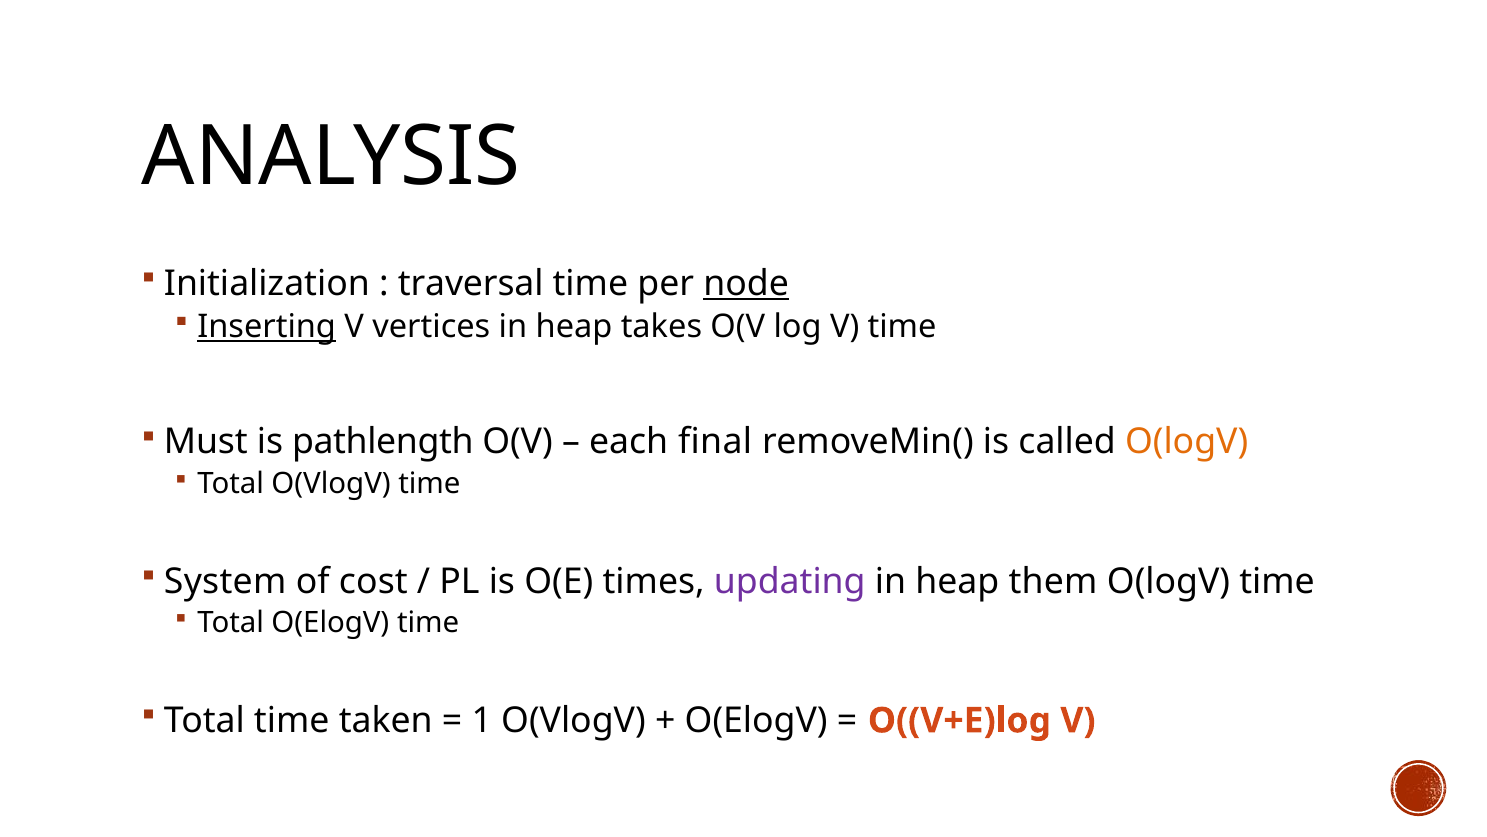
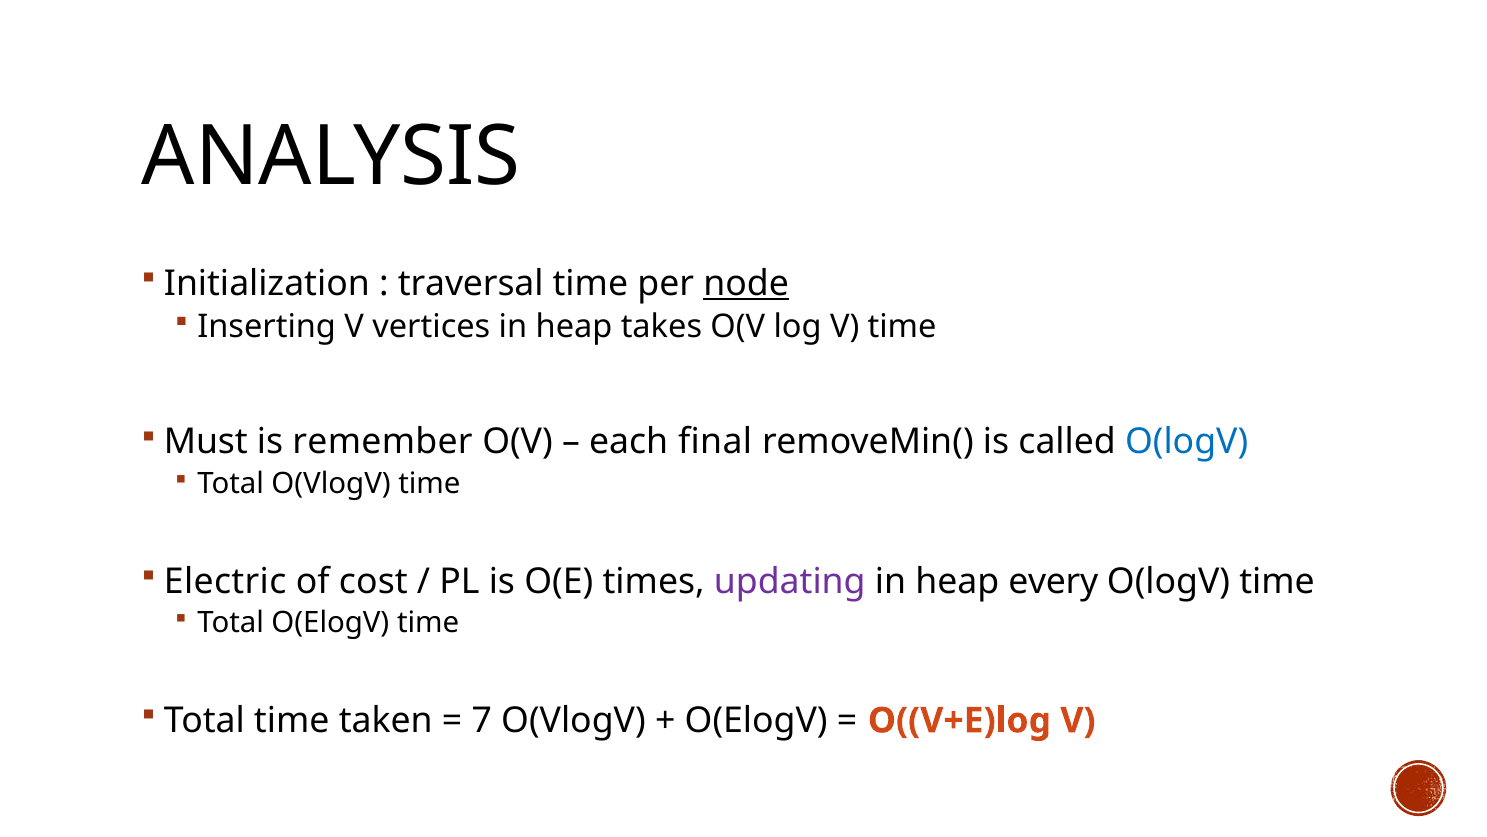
Inserting underline: present -> none (267, 326)
pathlength: pathlength -> remember (383, 442)
O(logV colour: orange -> blue (1187, 442)
System: System -> Electric (225, 581)
them: them -> every (1053, 581)
1: 1 -> 7 (482, 720)
